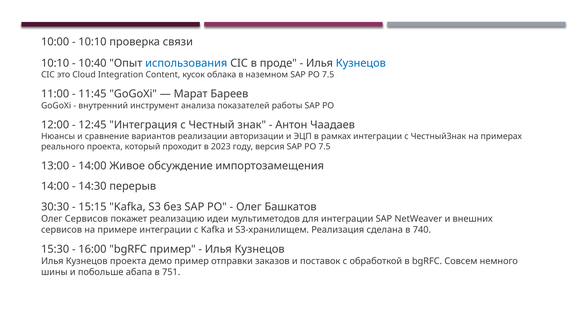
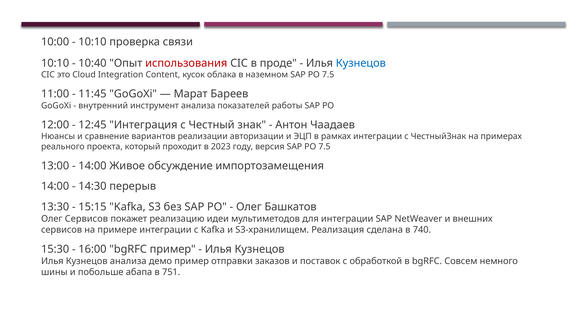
использования colour: blue -> red (186, 63)
30:30: 30:30 -> 13:30 (55, 207)
Кузнецов проекта: проекта -> анализа (128, 261)
